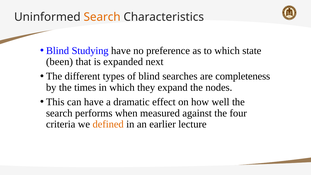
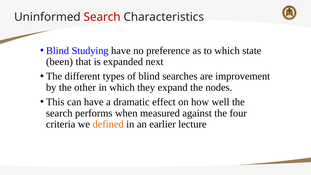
Search colour: orange -> red (102, 17)
completeness: completeness -> improvement (243, 76)
times: times -> other (85, 87)
